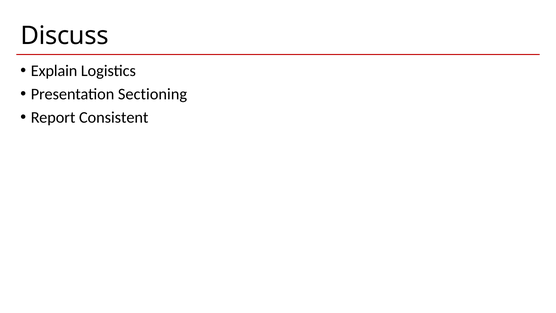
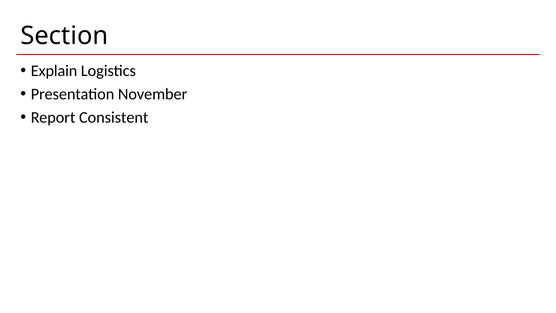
Discuss: Discuss -> Section (64, 36)
Sectioning: Sectioning -> November (153, 94)
